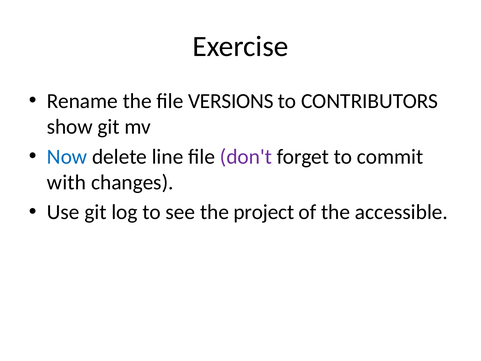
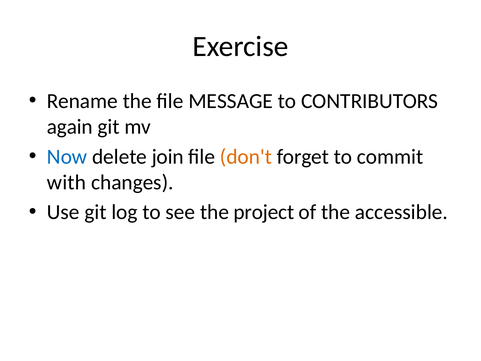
VERSIONS: VERSIONS -> MESSAGE (231, 101)
show: show -> again (70, 127)
line: line -> join (168, 157)
don't colour: purple -> orange (246, 157)
